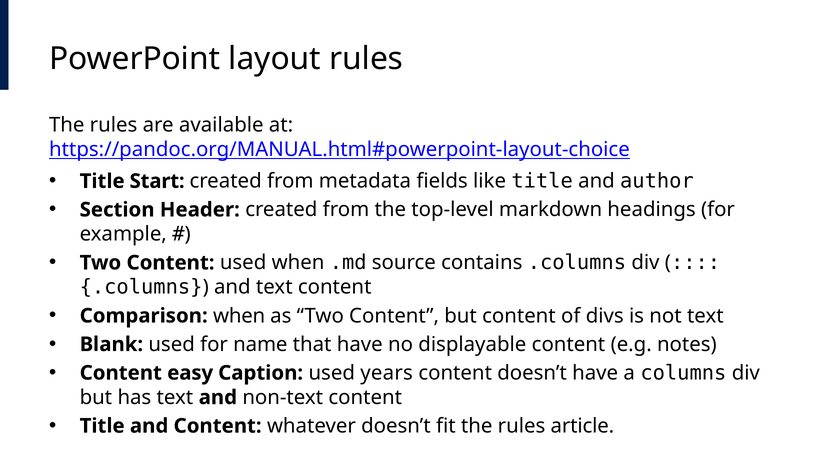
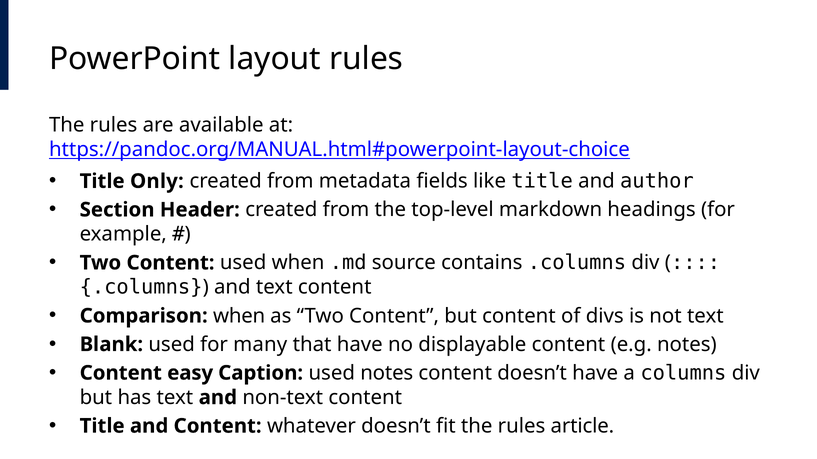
Start: Start -> Only (157, 181)
name: name -> many (260, 345)
used years: years -> notes (387, 373)
